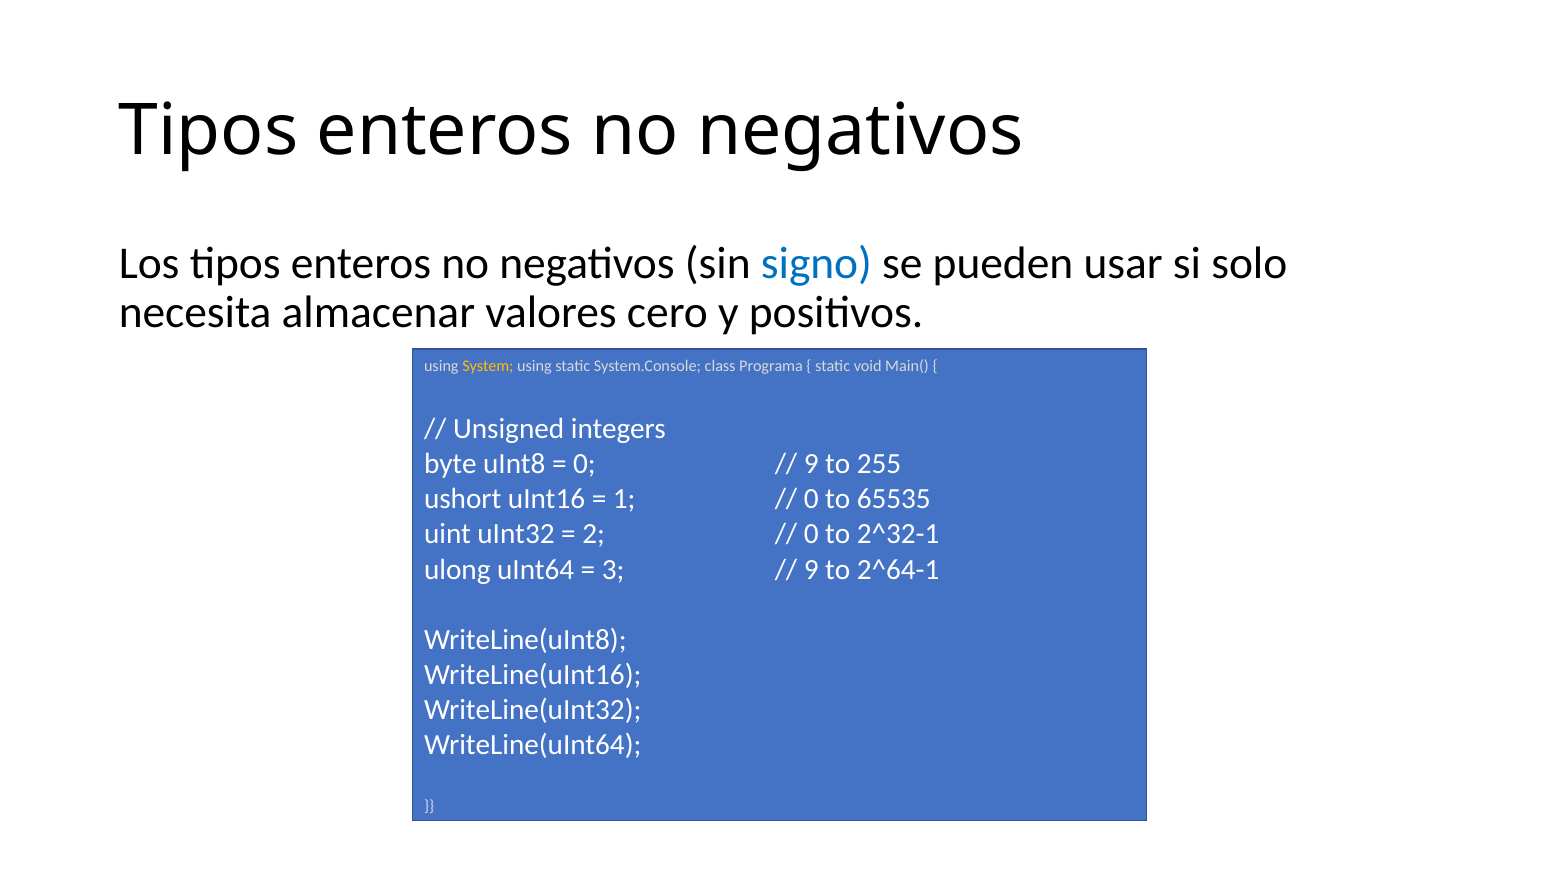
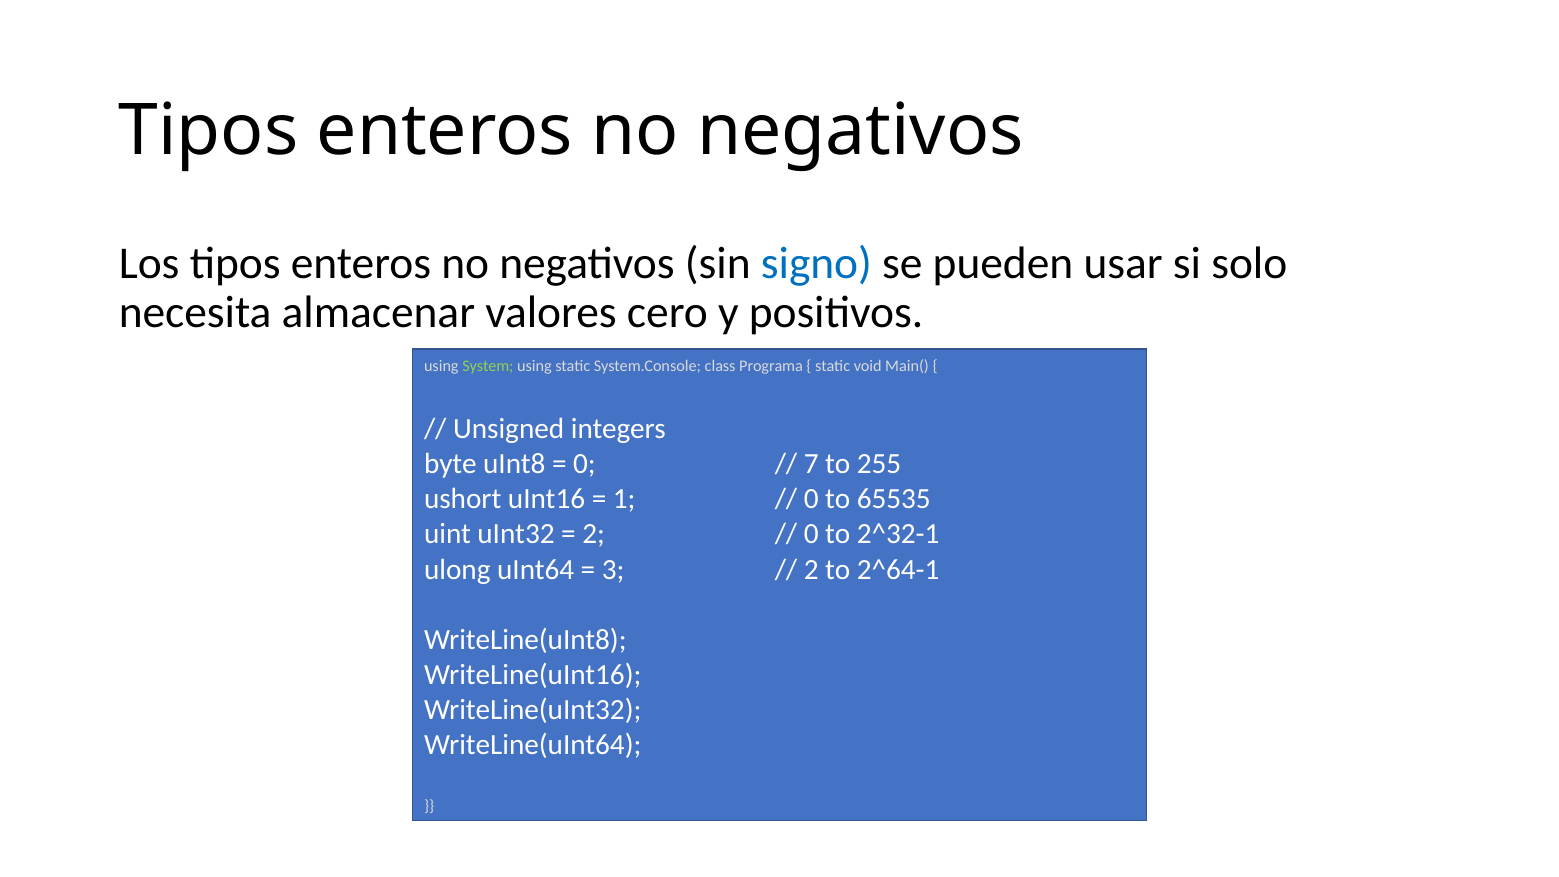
System colour: yellow -> light green (488, 366)
9: 9 -> 7 (811, 464)
9: 9 -> 2 (811, 569)
